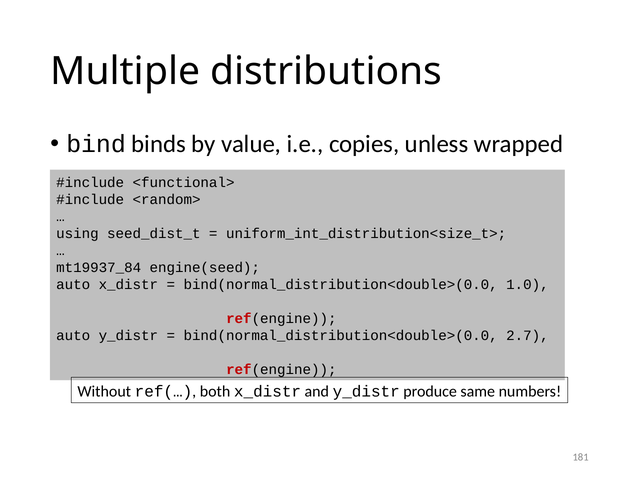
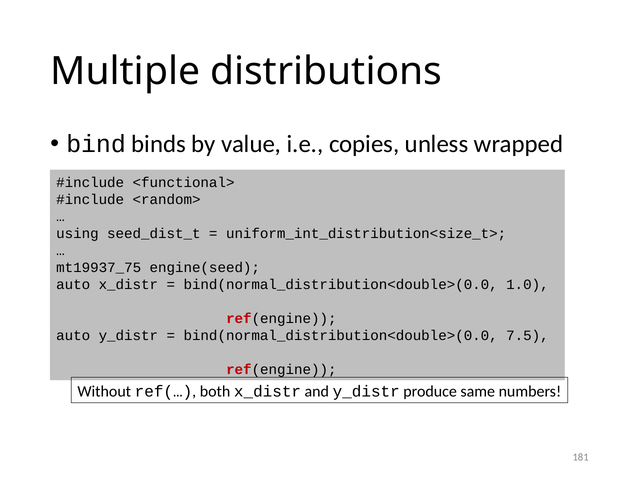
mt19937_84: mt19937_84 -> mt19937_75 (99, 268)
2.7: 2.7 -> 7.5 (527, 336)
